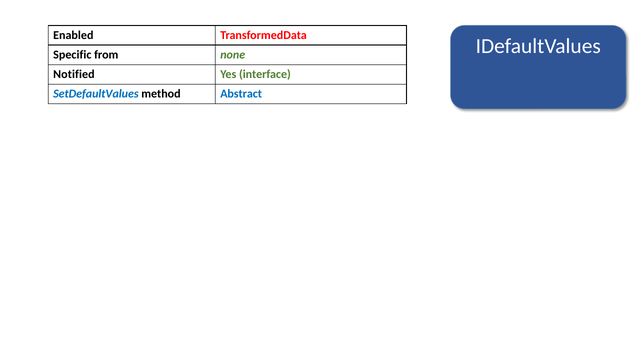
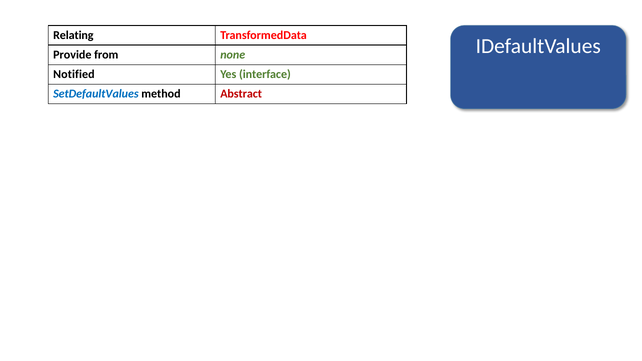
Enabled: Enabled -> Relating (73, 35)
Specific: Specific -> Provide (72, 55)
Abstract colour: blue -> red (241, 94)
